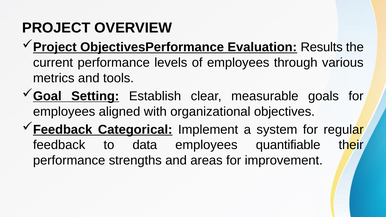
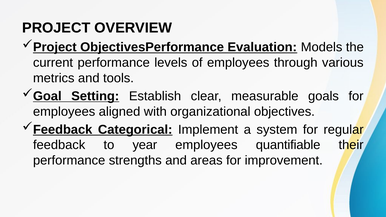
Results: Results -> Models (322, 47)
data: data -> year (145, 145)
